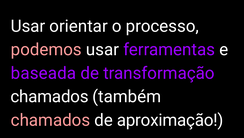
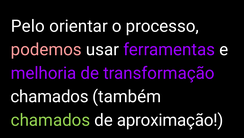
Usar: Usar -> Pelo (28, 26)
baseada: baseada -> melhoria (44, 73)
chamados colour: pink -> light green (50, 120)
